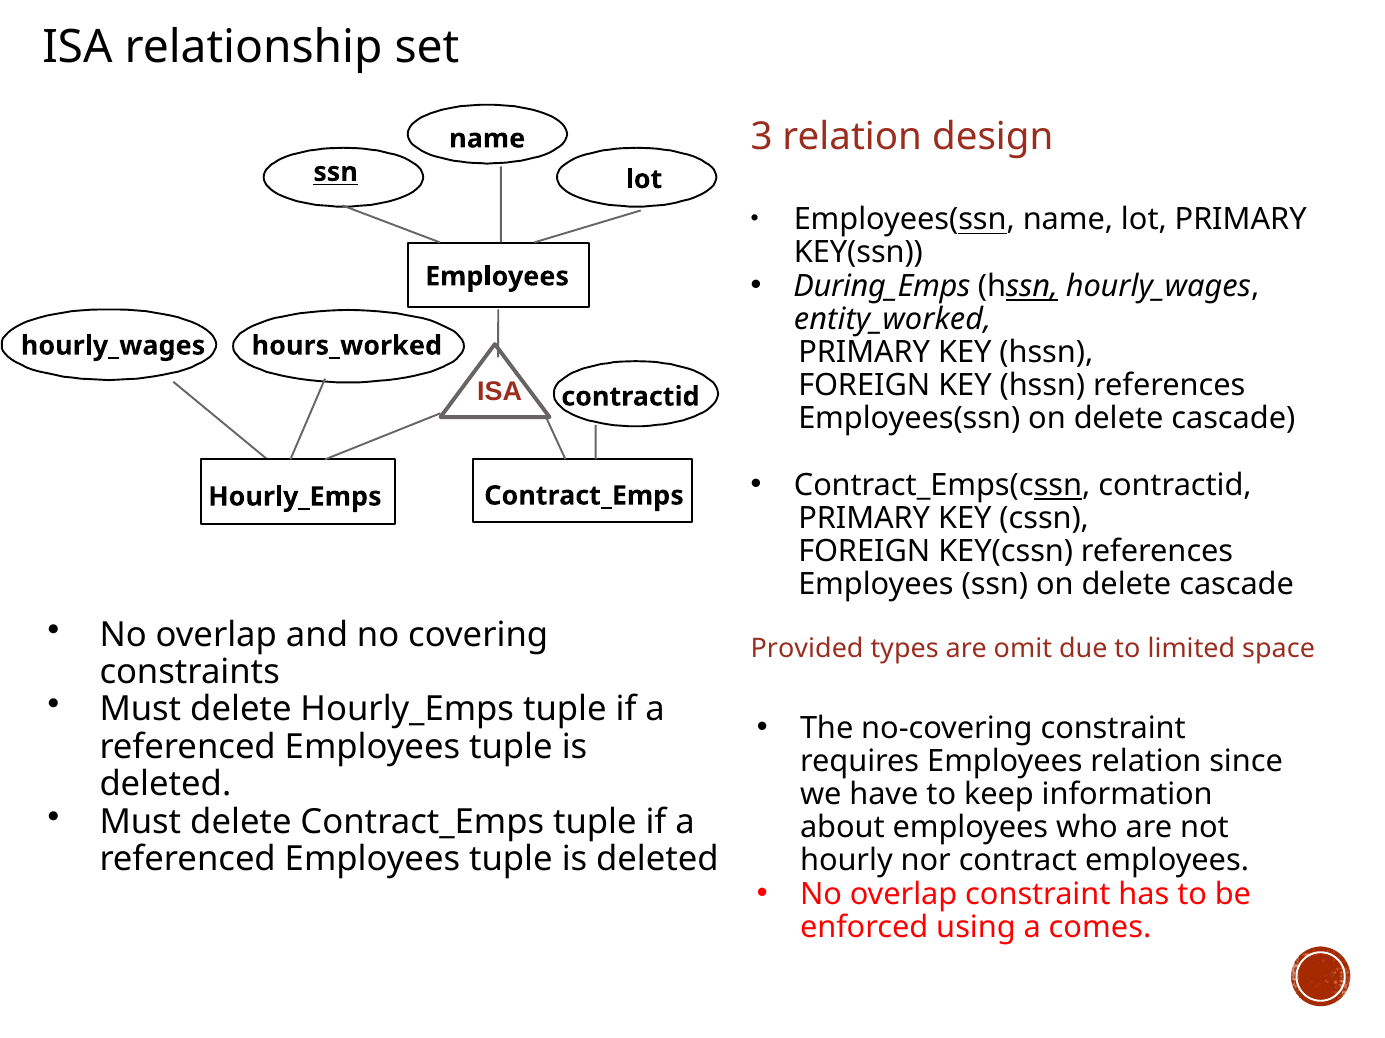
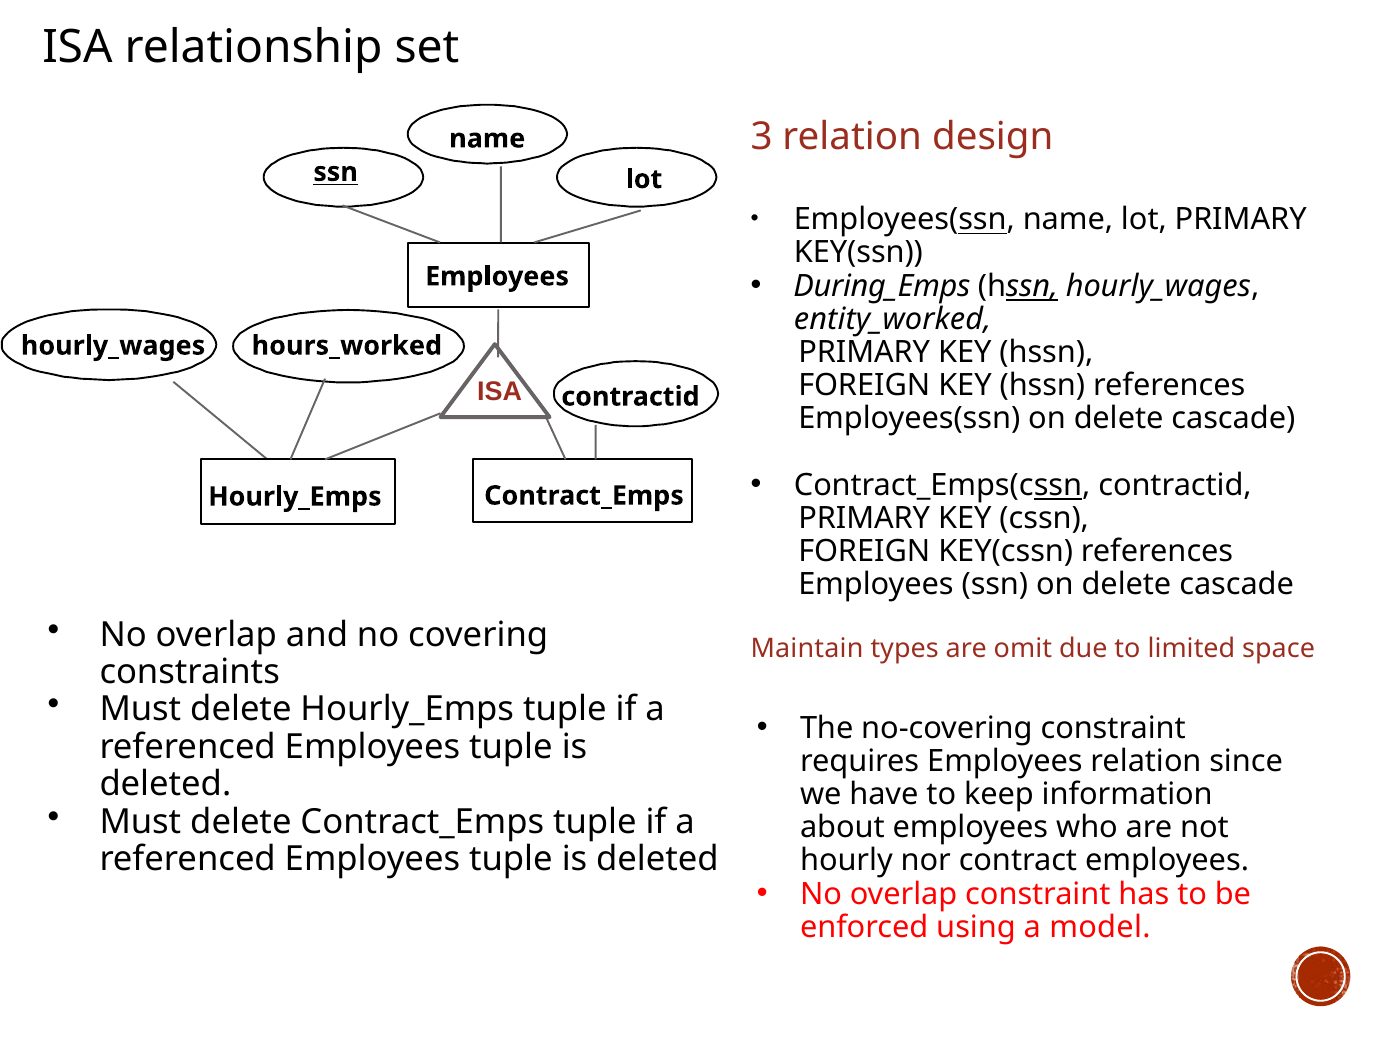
Provided: Provided -> Maintain (807, 649)
comes: comes -> model (1100, 928)
